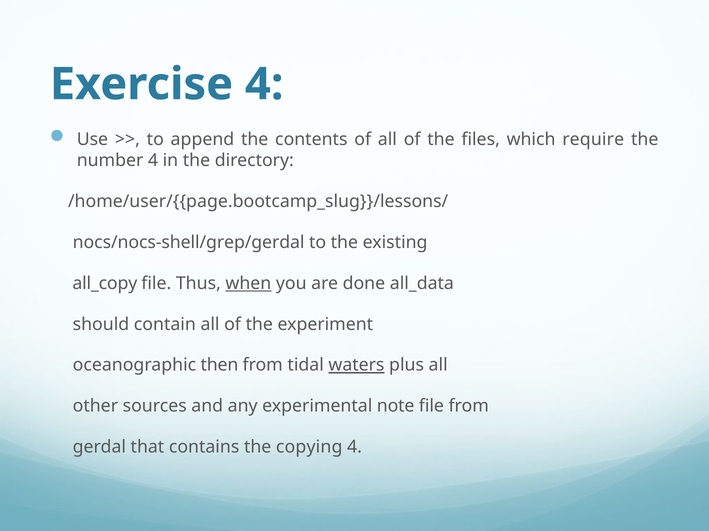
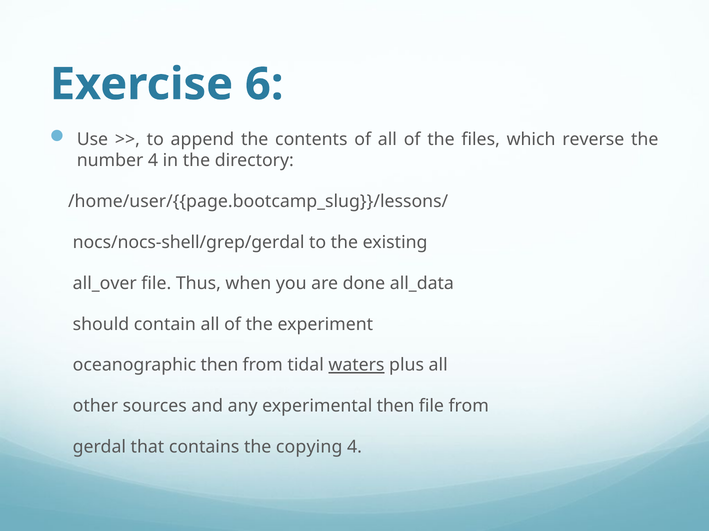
Exercise 4: 4 -> 6 (264, 84)
require: require -> reverse (593, 139)
all_copy: all_copy -> all_over (105, 284)
when underline: present -> none (248, 284)
experimental note: note -> then (396, 407)
